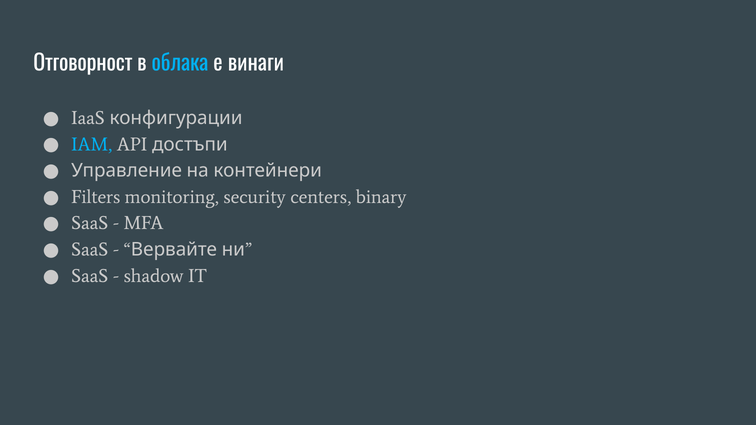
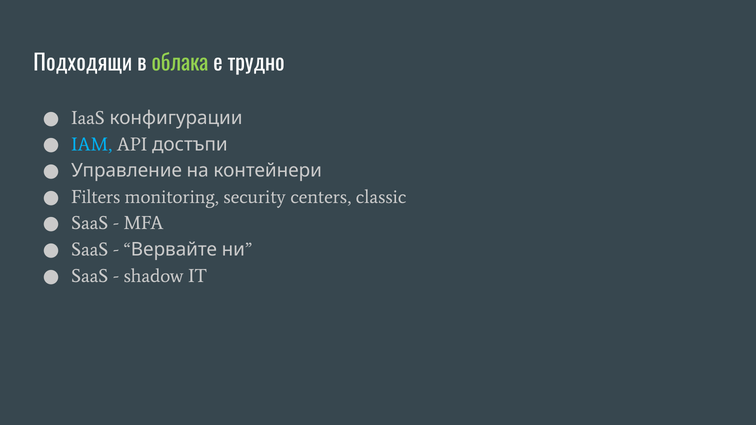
Отговорност: Отговорност -> Подходящи (83, 63)
облака colour: light blue -> light green (180, 63)
винаги: винаги -> трудно (256, 63)
binary: binary -> classic (381, 197)
